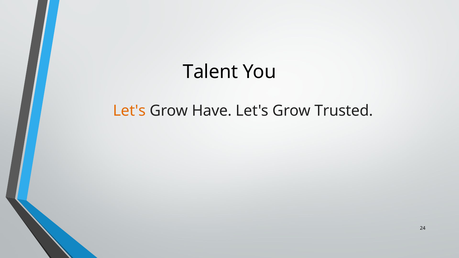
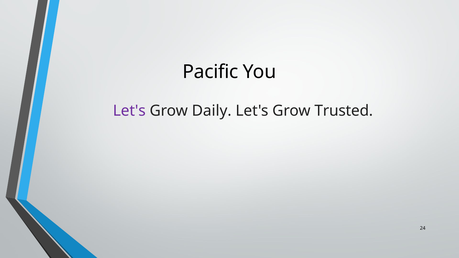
Talent: Talent -> Pacific (210, 72)
Let's colour: orange -> purple (129, 111)
Have: Have -> Daily (212, 111)
